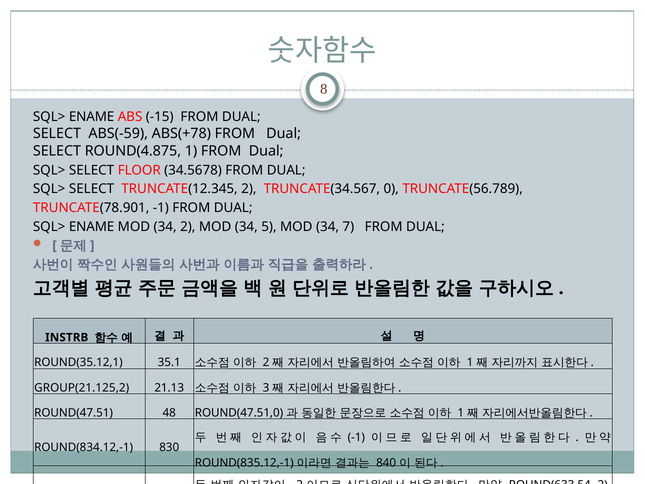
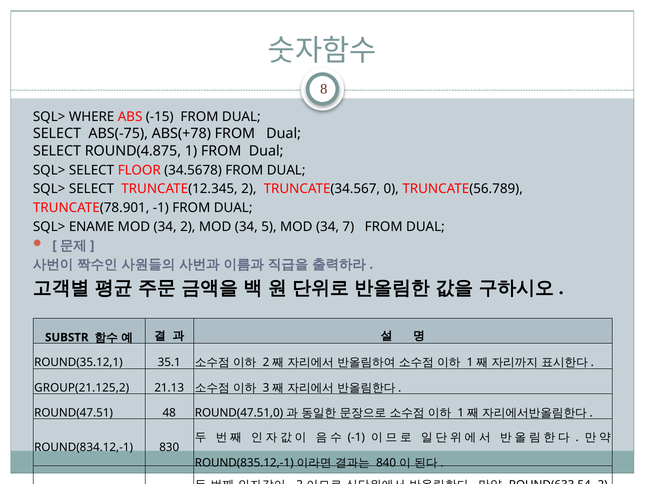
ENAME: ENAME -> WHERE (92, 117)
ABS(-59: ABS(-59 -> ABS(-75 (118, 134)
INSTRB: INSTRB -> SUBSTR (67, 337)
